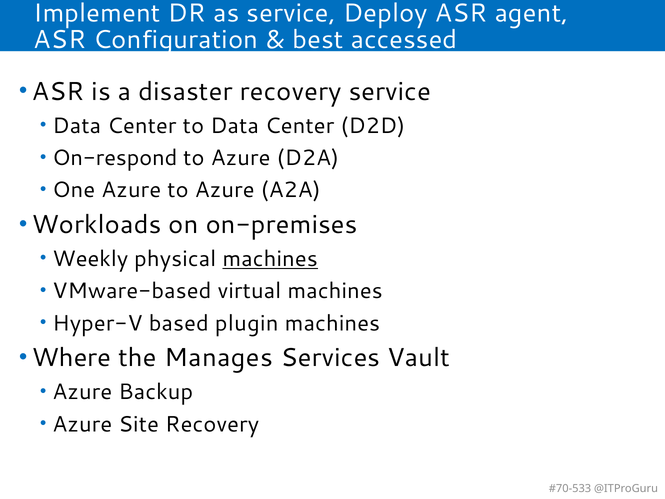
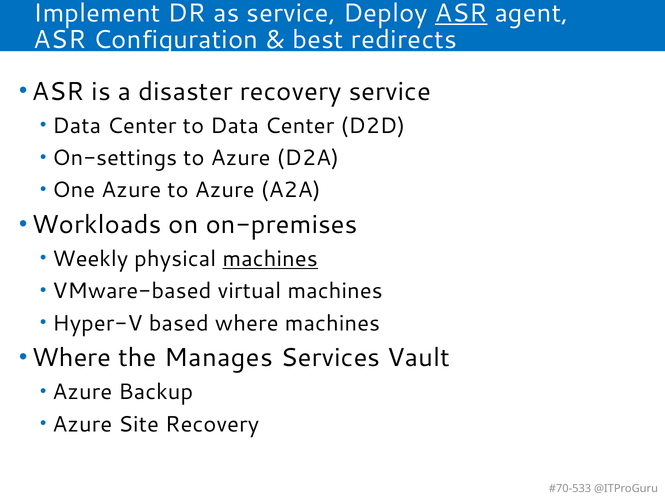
ASR underline: none -> present (461, 13)
accessed: accessed -> redirects (404, 39)
On-respond: On-respond -> On-settings (115, 158)
based plugin: plugin -> where (247, 323)
